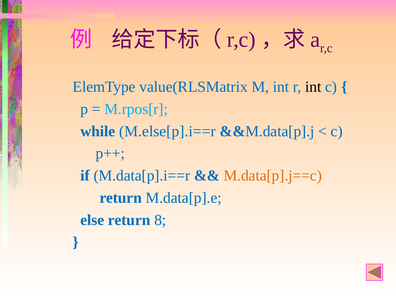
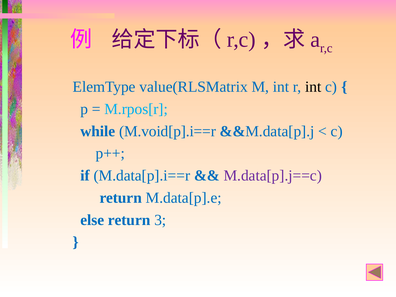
M.else[p].i==r: M.else[p].i==r -> M.void[p].i==r (168, 131)
M.data[p].j==c colour: orange -> purple (273, 176)
8: 8 -> 3 (160, 220)
